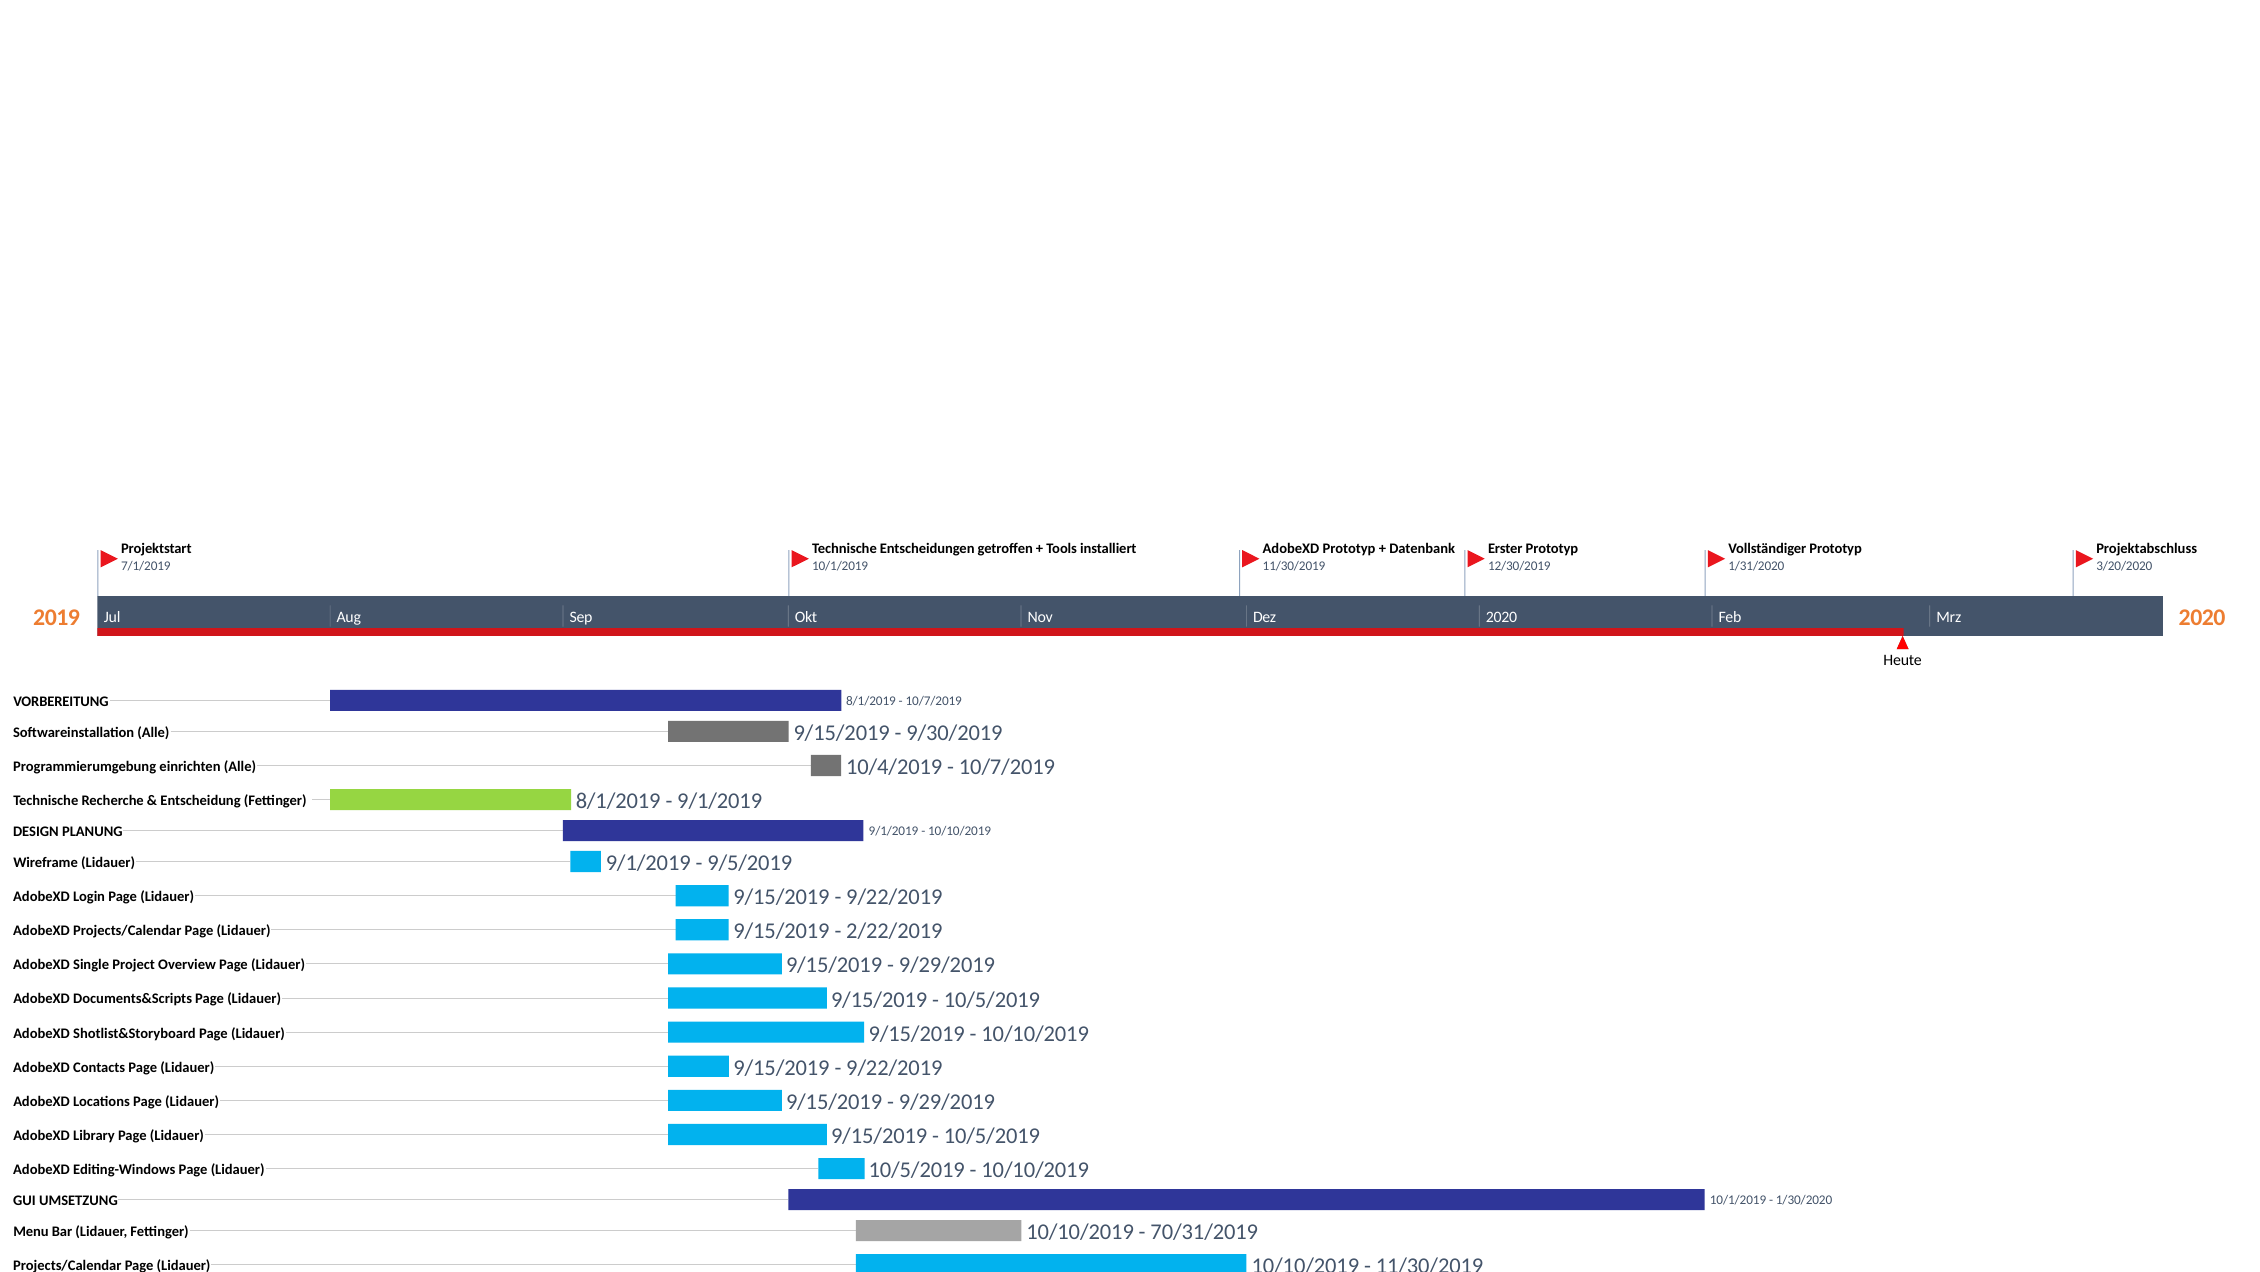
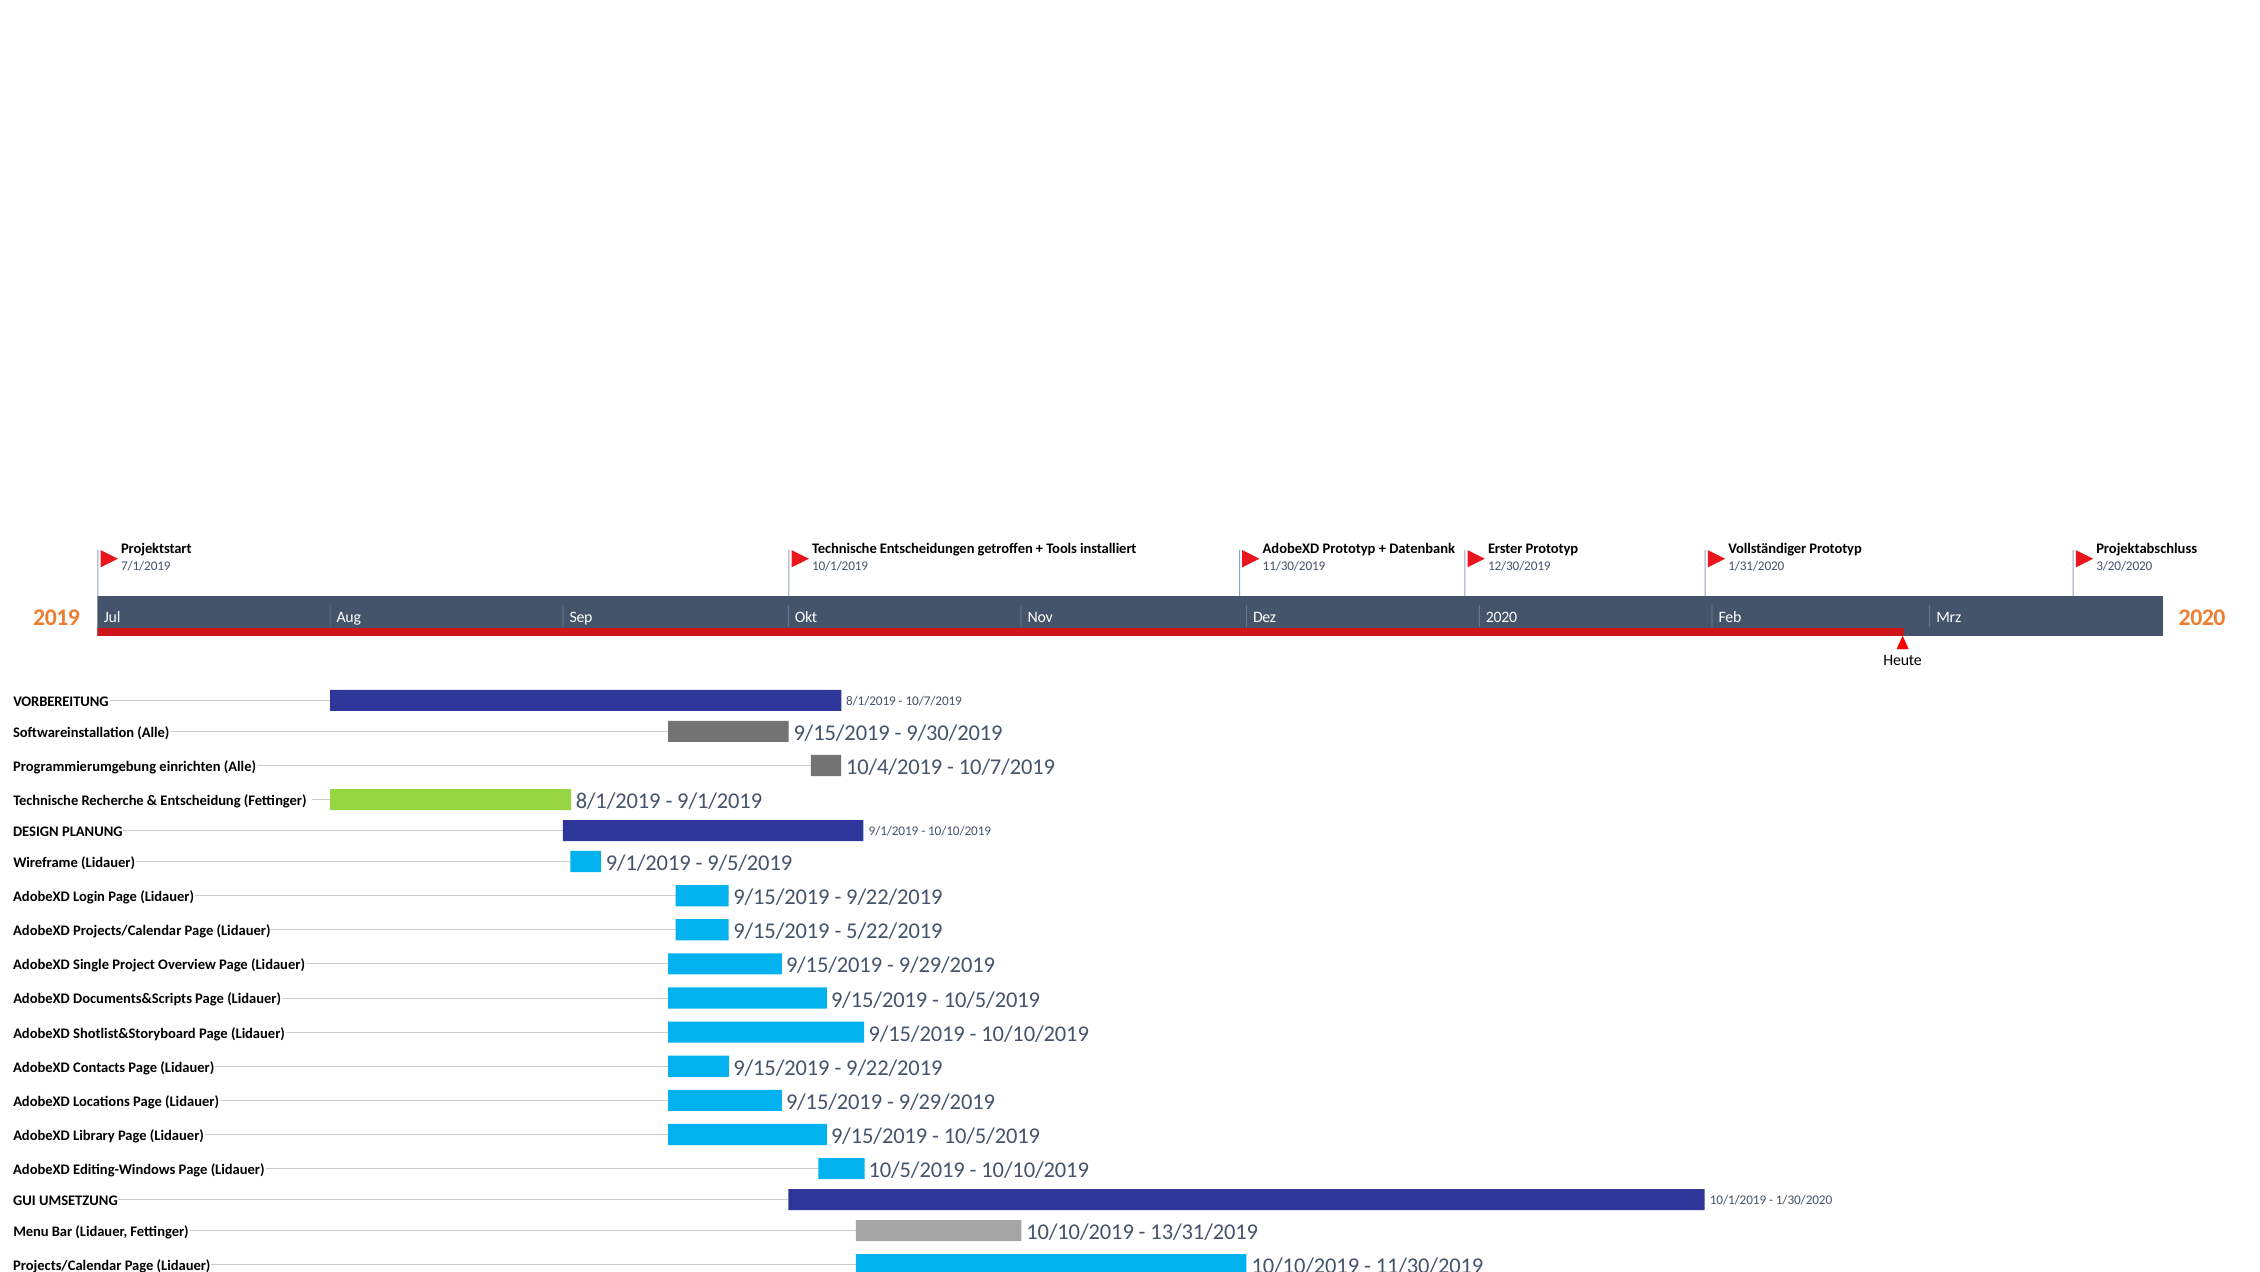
2/22/2019: 2/22/2019 -> 5/22/2019 (894, 931)
70/31/2019: 70/31/2019 -> 13/31/2019 (1204, 1232)
